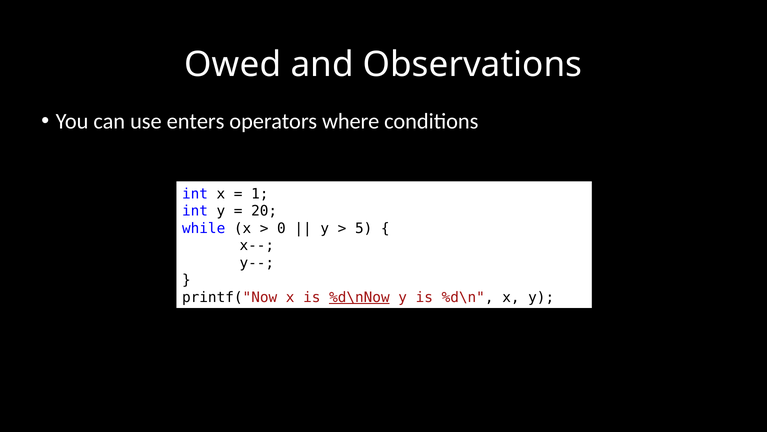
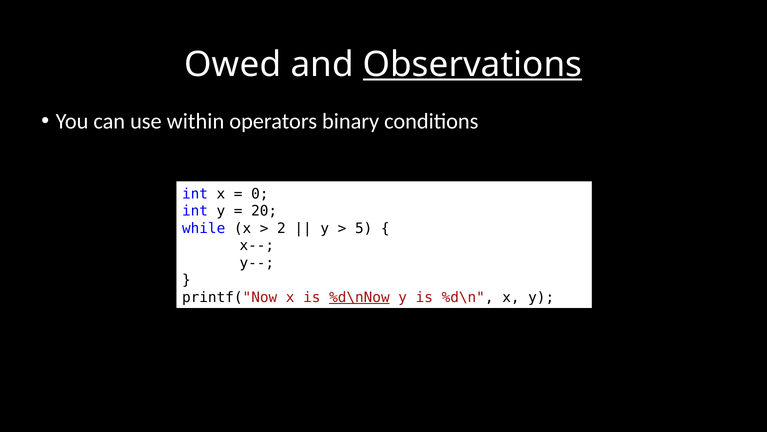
Observations underline: none -> present (473, 64)
enters: enters -> within (196, 121)
where: where -> binary (351, 121)
1: 1 -> 0 (260, 194)
0: 0 -> 2 (281, 228)
